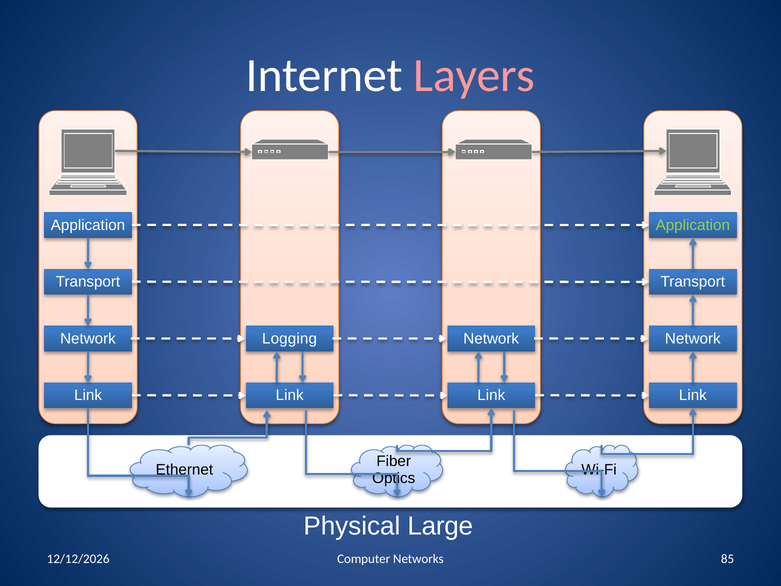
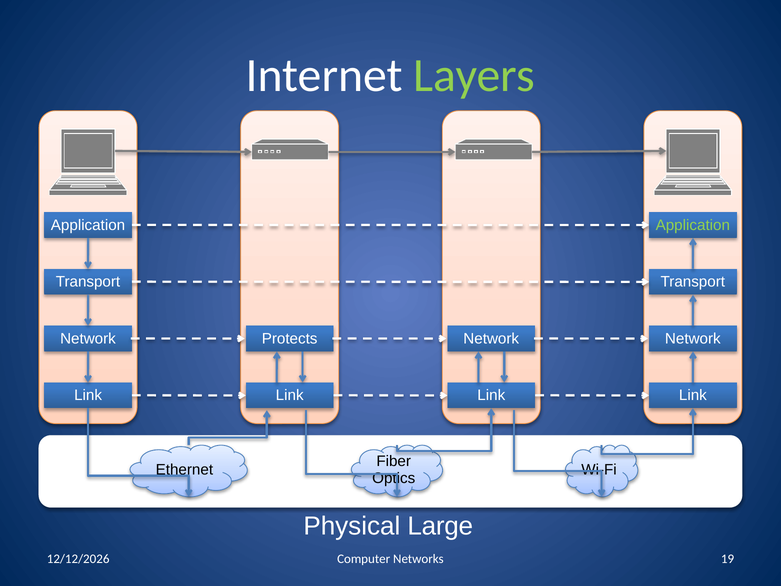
Layers colour: pink -> light green (474, 76)
Logging: Logging -> Protects (290, 338)
85: 85 -> 19 (728, 559)
